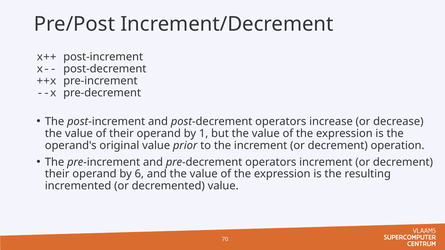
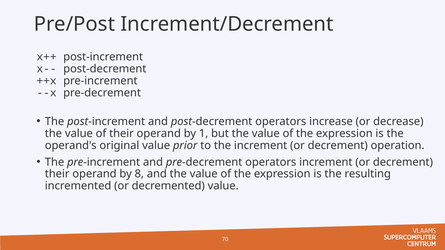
6: 6 -> 8 (139, 174)
